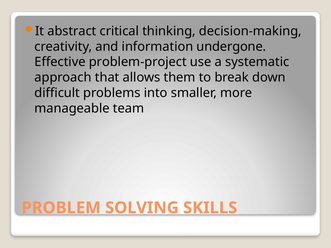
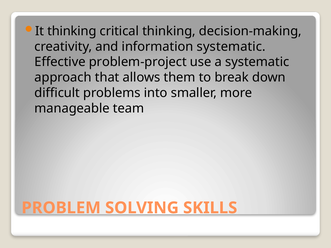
It abstract: abstract -> thinking (72, 31)
information undergone: undergone -> systematic (231, 47)
